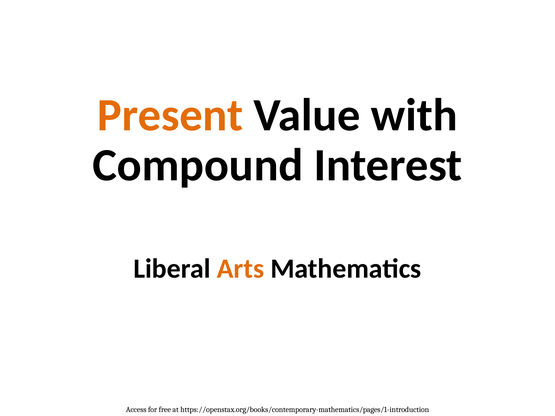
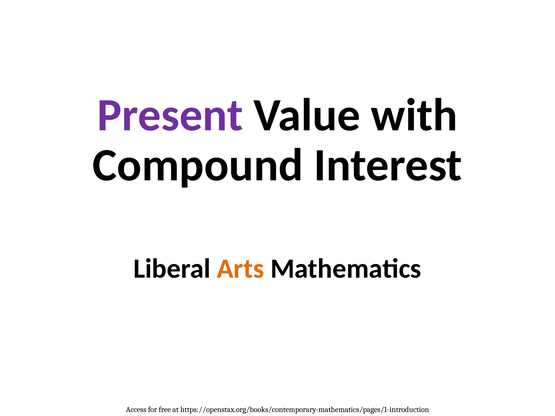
Present colour: orange -> purple (170, 115)
